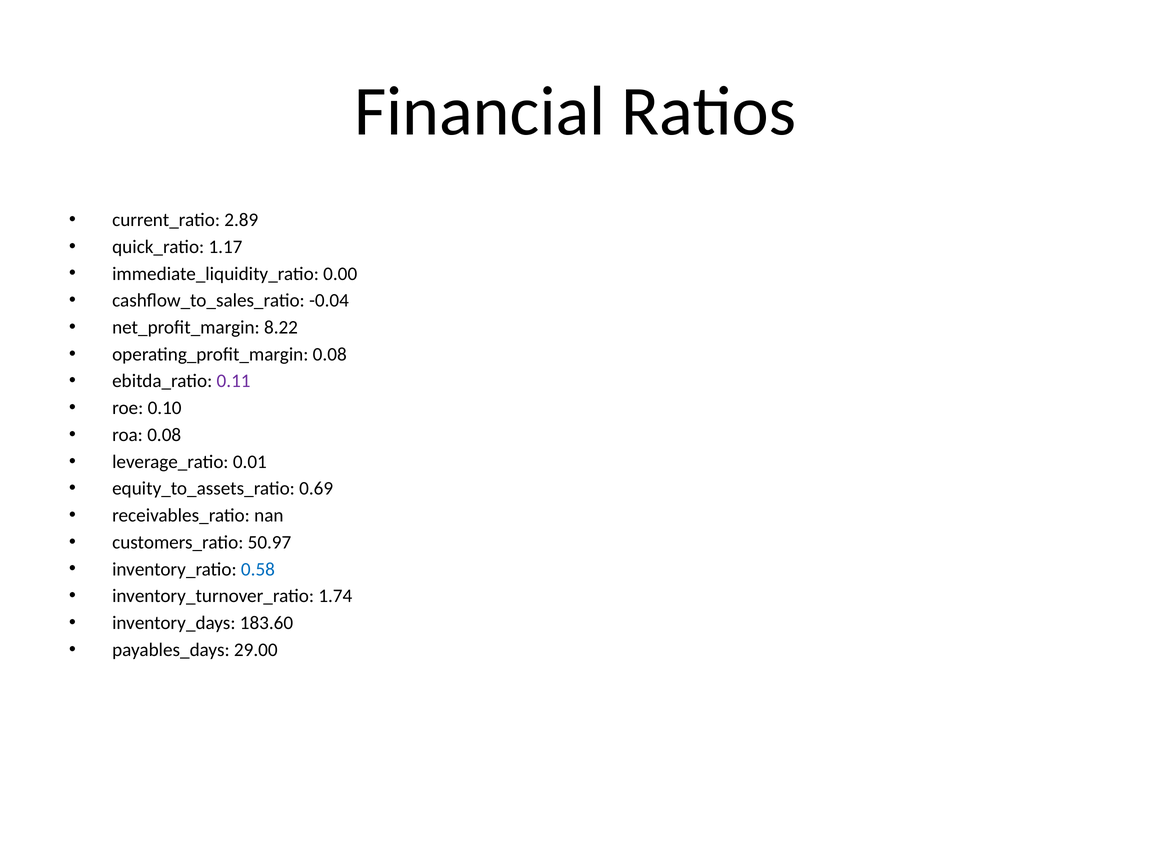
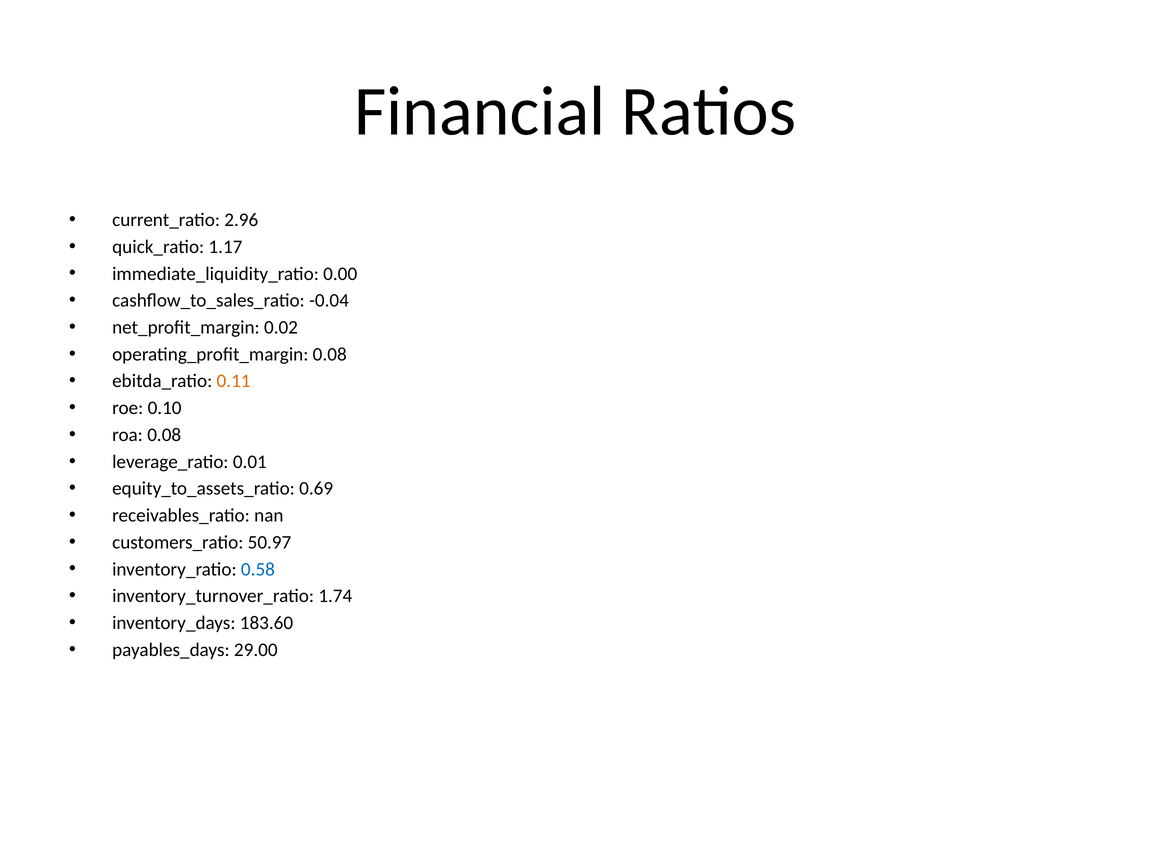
2.89: 2.89 -> 2.96 (241, 220)
8.22: 8.22 -> 0.02 (281, 328)
0.11 colour: purple -> orange (234, 381)
